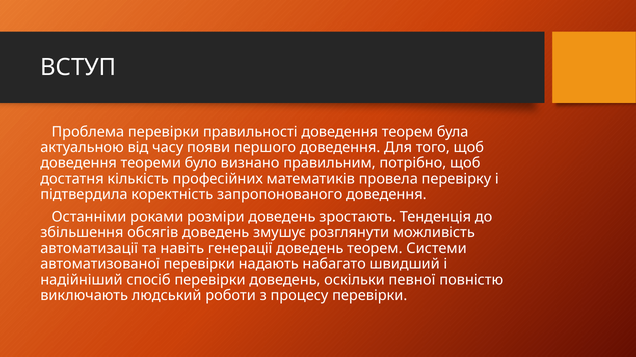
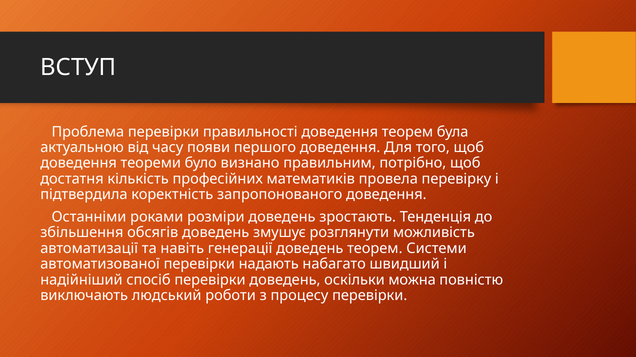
певної: певної -> можна (412, 280)
